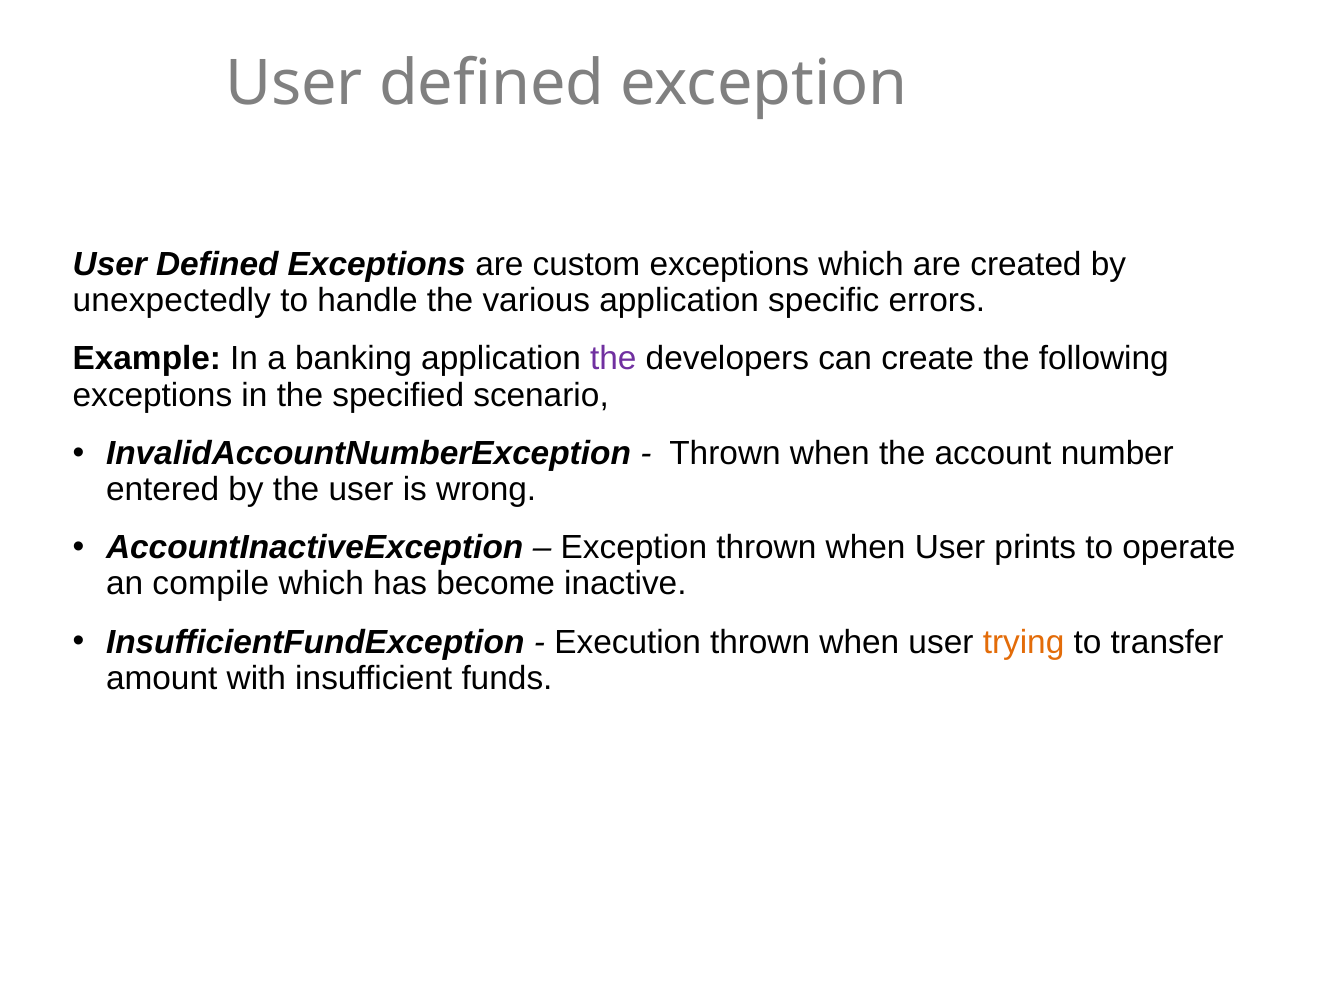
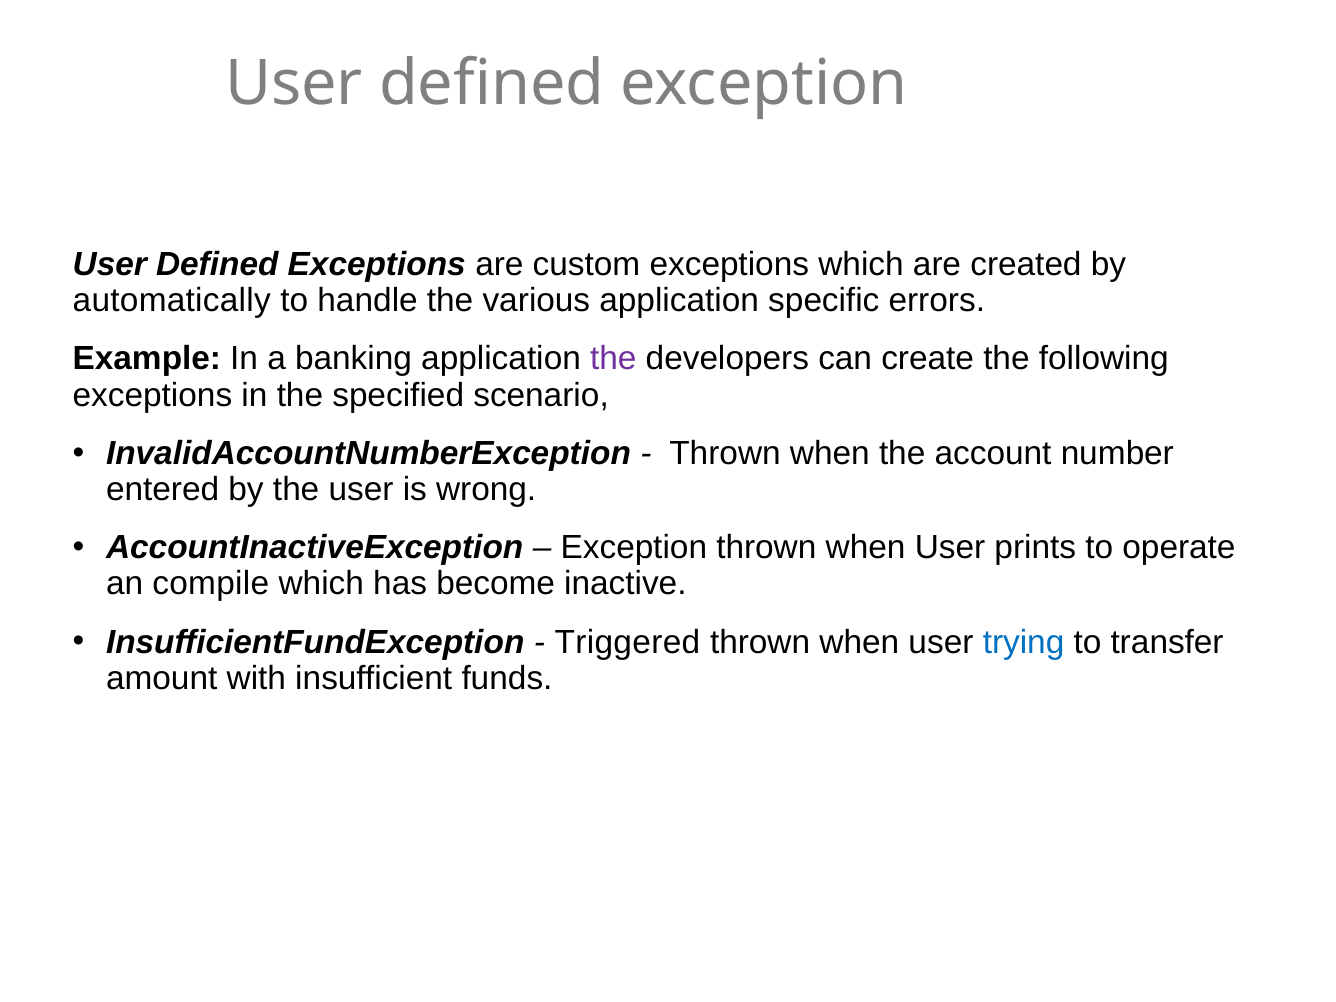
unexpectedly: unexpectedly -> automatically (172, 301)
Execution: Execution -> Triggered (627, 642)
trying colour: orange -> blue (1024, 642)
